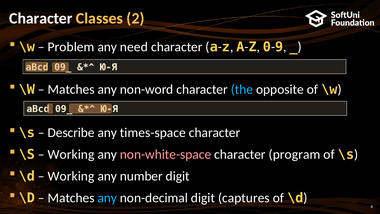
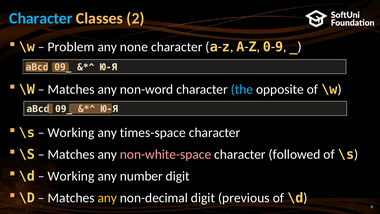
Character colour: white -> light blue (41, 18)
need: need -> none (134, 47)
Describe: Describe -> Working (71, 133)
Working: Working -> Мatches (71, 154)
program: program -> followed (295, 154)
any colour: light blue -> yellow (107, 198)
captures: captures -> previous (244, 198)
